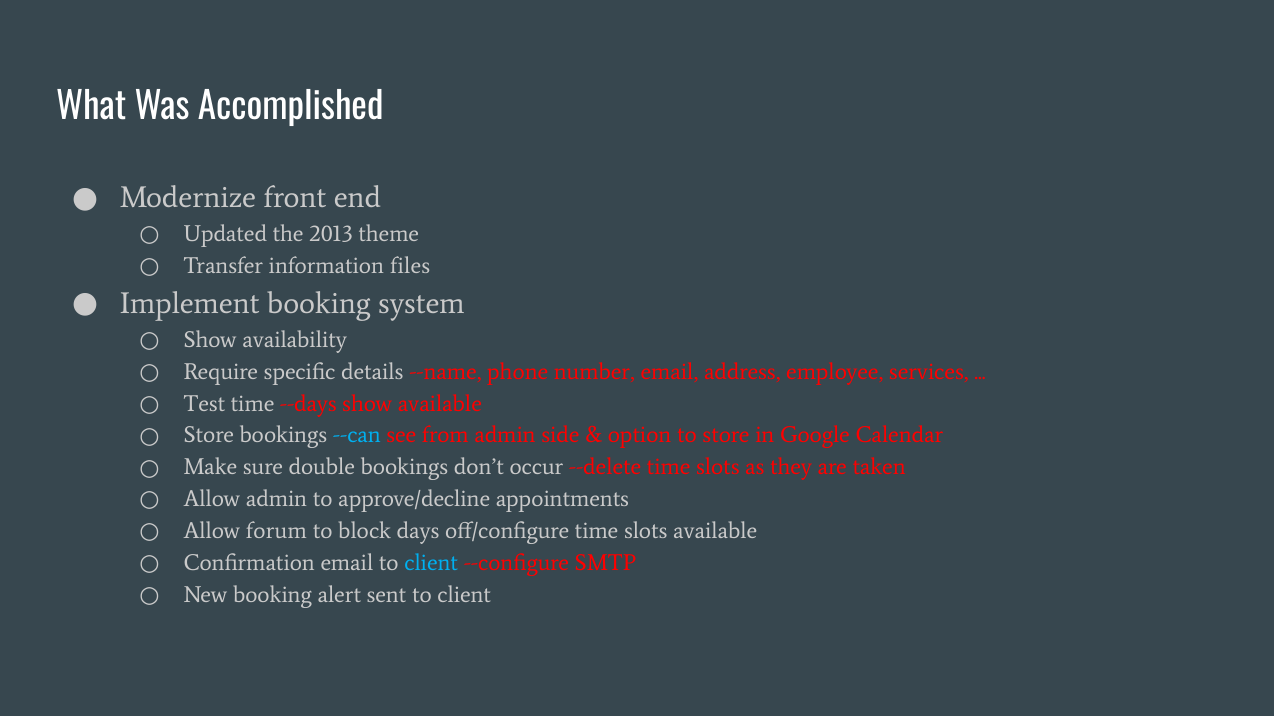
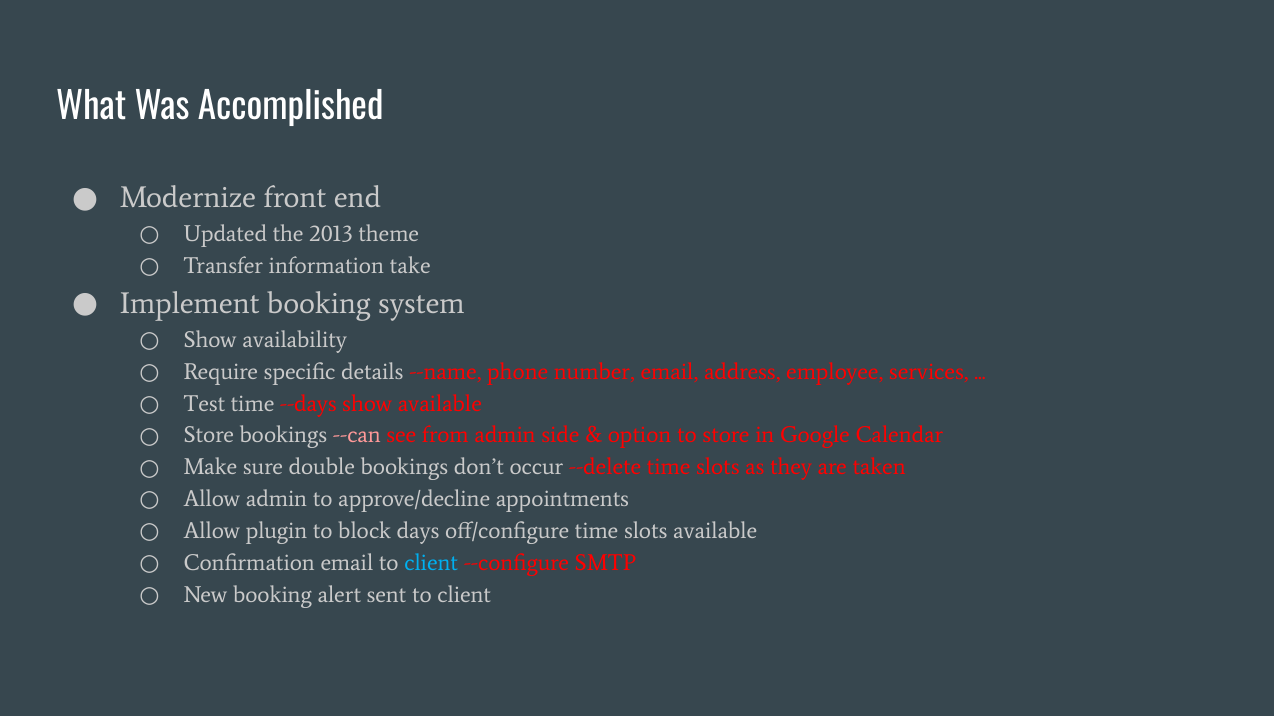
files: files -> take (410, 266)
--can colour: light blue -> pink (357, 436)
forum: forum -> plugin (277, 532)
